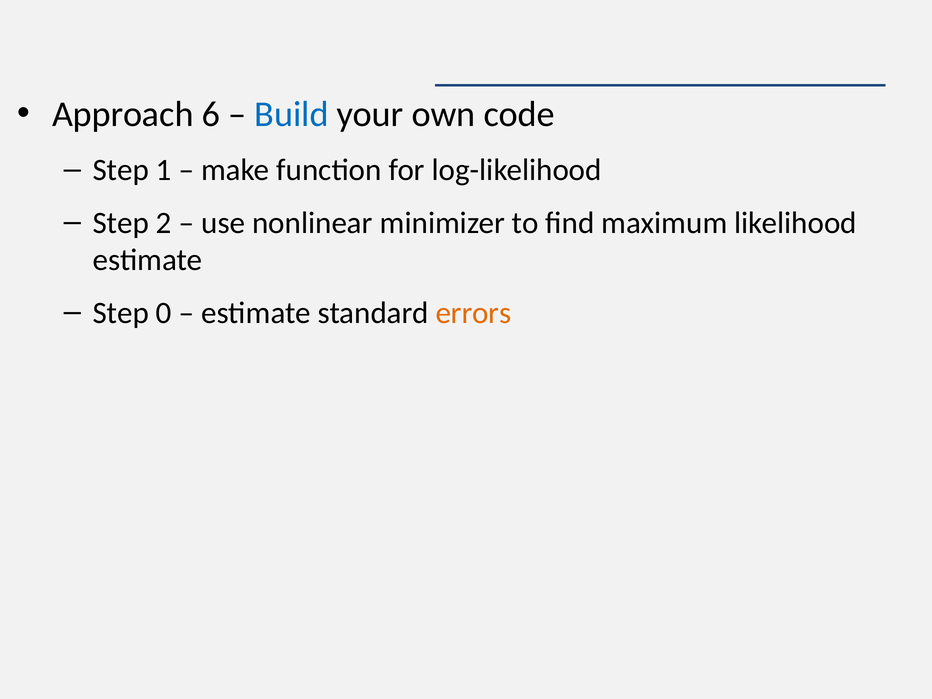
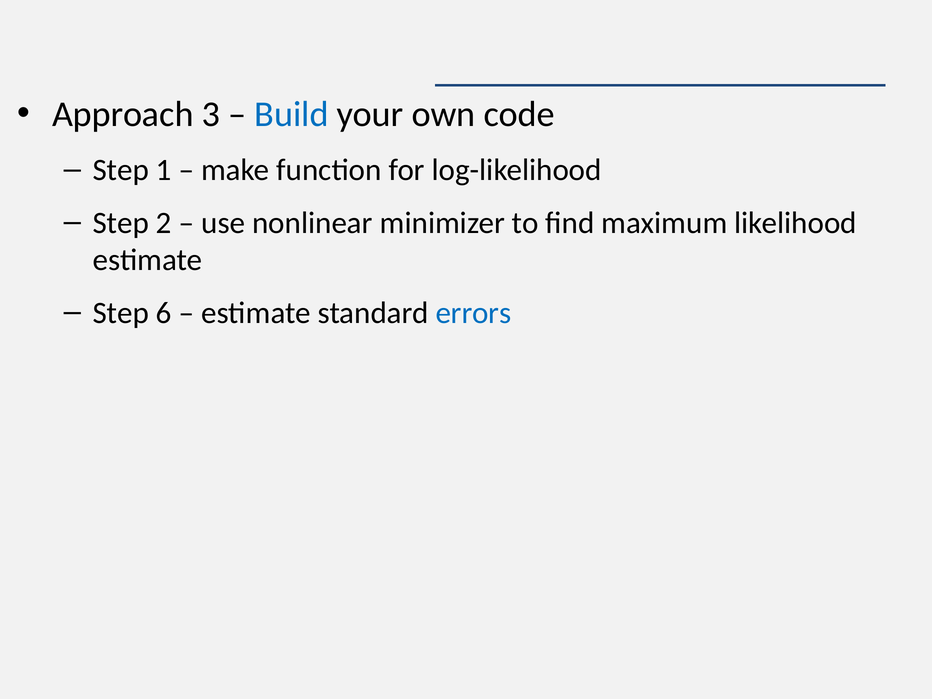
6: 6 -> 3 (211, 114)
0: 0 -> 6 (164, 313)
errors colour: orange -> blue (473, 313)
